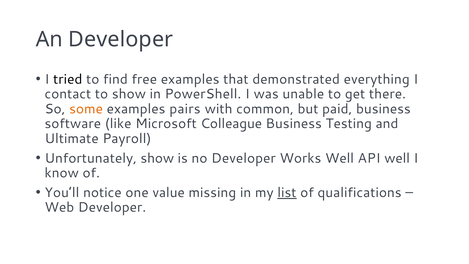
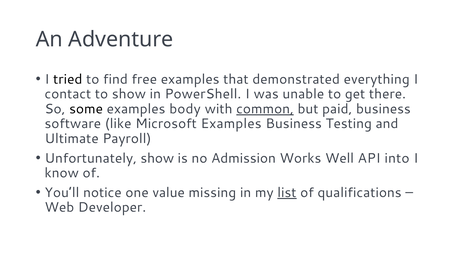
An Developer: Developer -> Adventure (121, 39)
some colour: orange -> black (86, 109)
pairs: pairs -> body (185, 109)
common underline: none -> present (265, 109)
Microsoft Colleague: Colleague -> Examples (231, 124)
no Developer: Developer -> Admission (243, 158)
API well: well -> into (397, 158)
